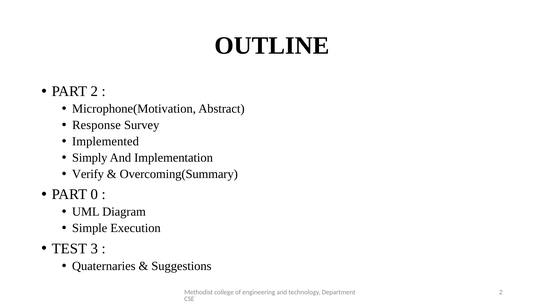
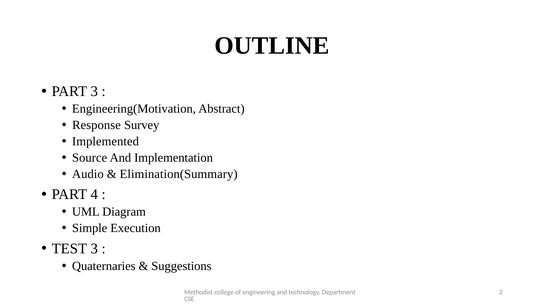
PART 2: 2 -> 3 (94, 91)
Microphone(Motivation: Microphone(Motivation -> Engineering(Motivation (134, 109)
Simply: Simply -> Source (90, 158)
Verify: Verify -> Audio (88, 174)
Overcoming(Summary: Overcoming(Summary -> Elimination(Summary (179, 174)
0: 0 -> 4 (94, 194)
